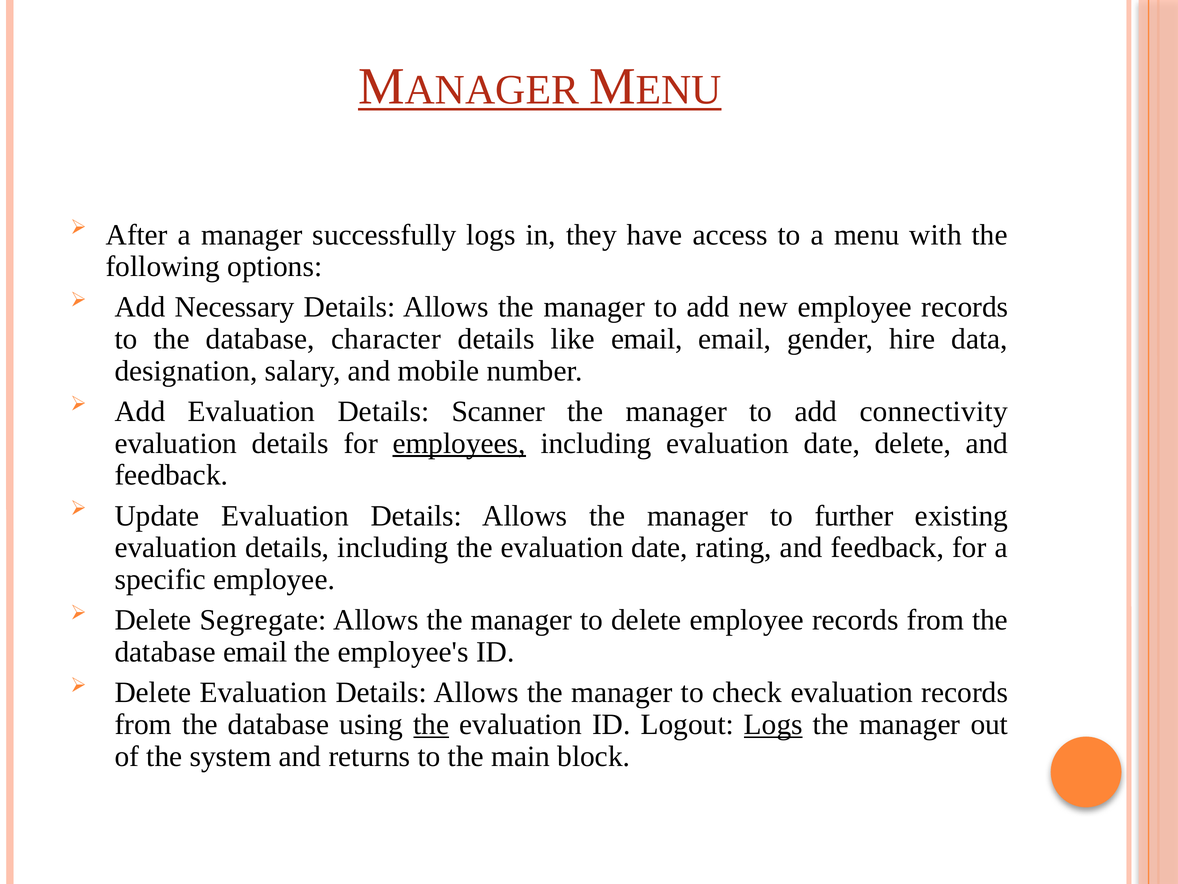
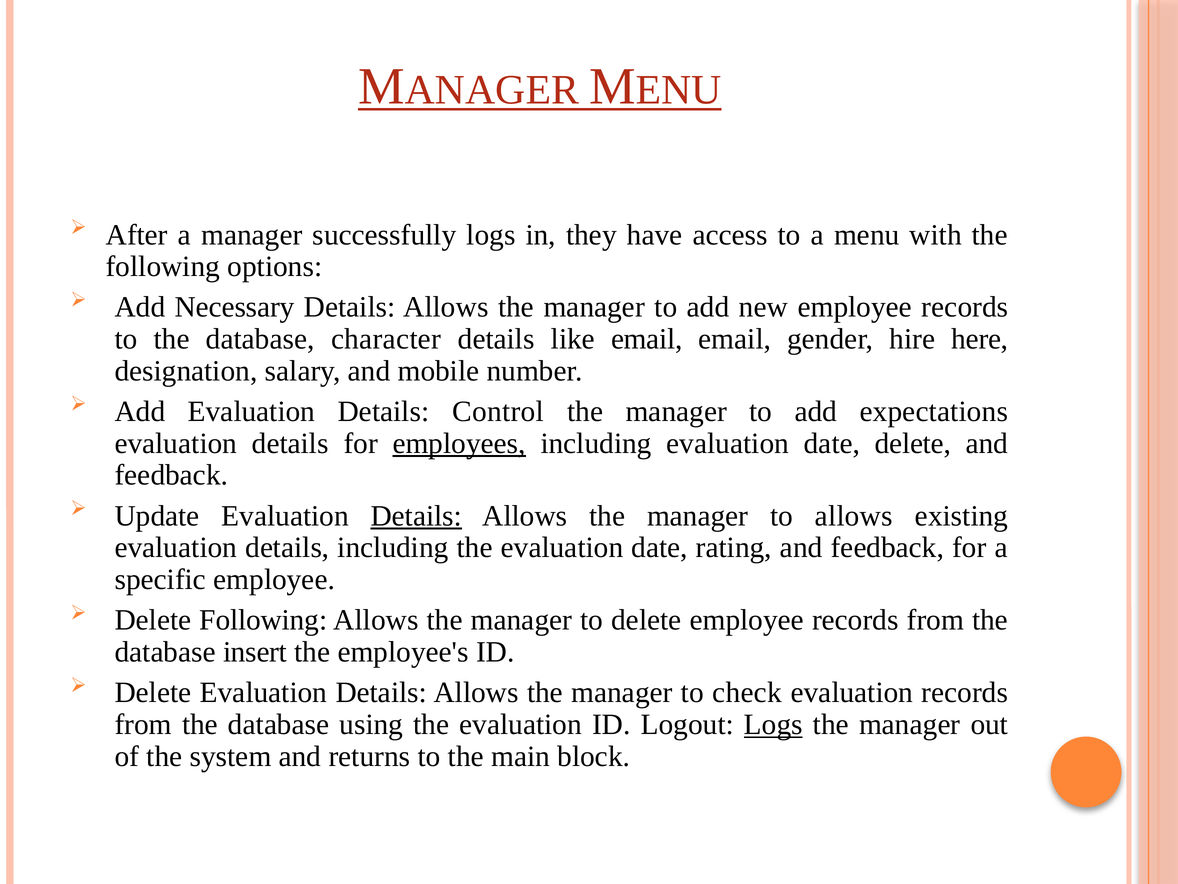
data: data -> here (980, 339)
Scanner: Scanner -> Control (498, 411)
connectivity: connectivity -> expectations (934, 411)
Details underline: none -> present (416, 516)
to further: further -> allows (854, 516)
Delete Segregate: Segregate -> Following (263, 620)
database email: email -> insert (255, 652)
the underline: present -> none (431, 724)
